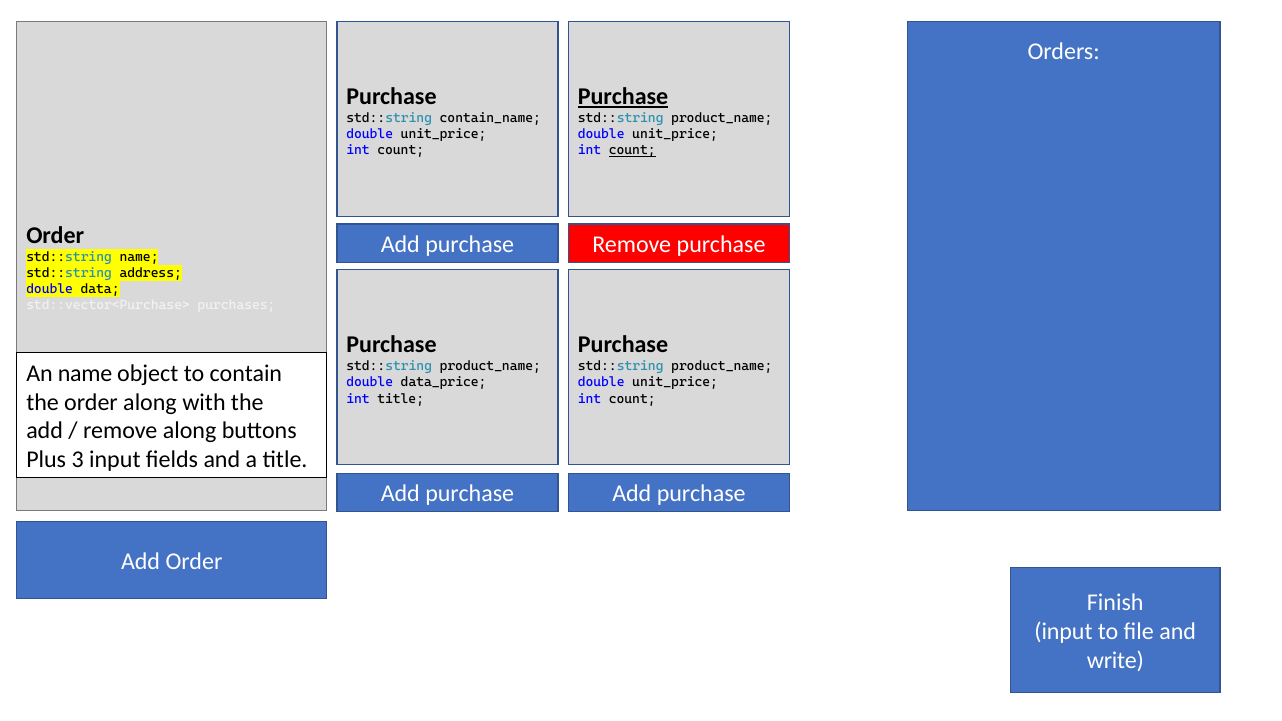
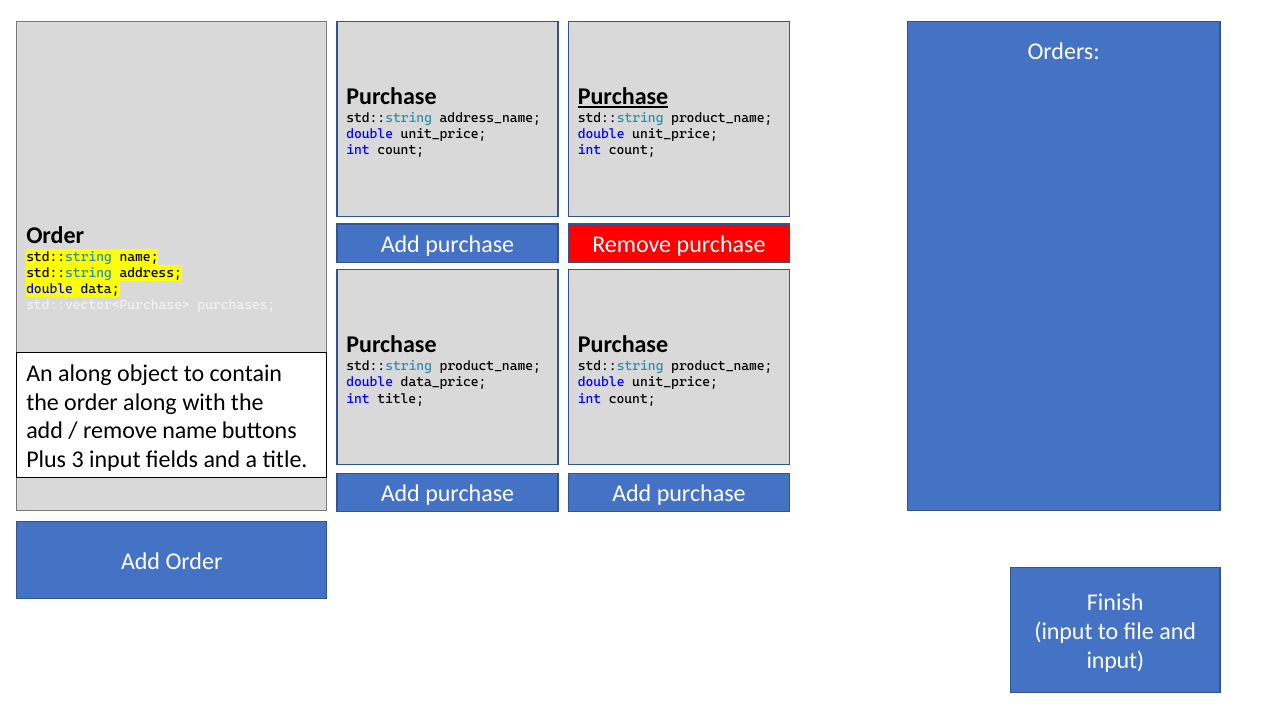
contain_name: contain_name -> address_name (490, 118)
count underline: present -> none (632, 150)
An name: name -> along (85, 373)
remove along: along -> name (190, 431)
write: write -> input (1115, 661)
